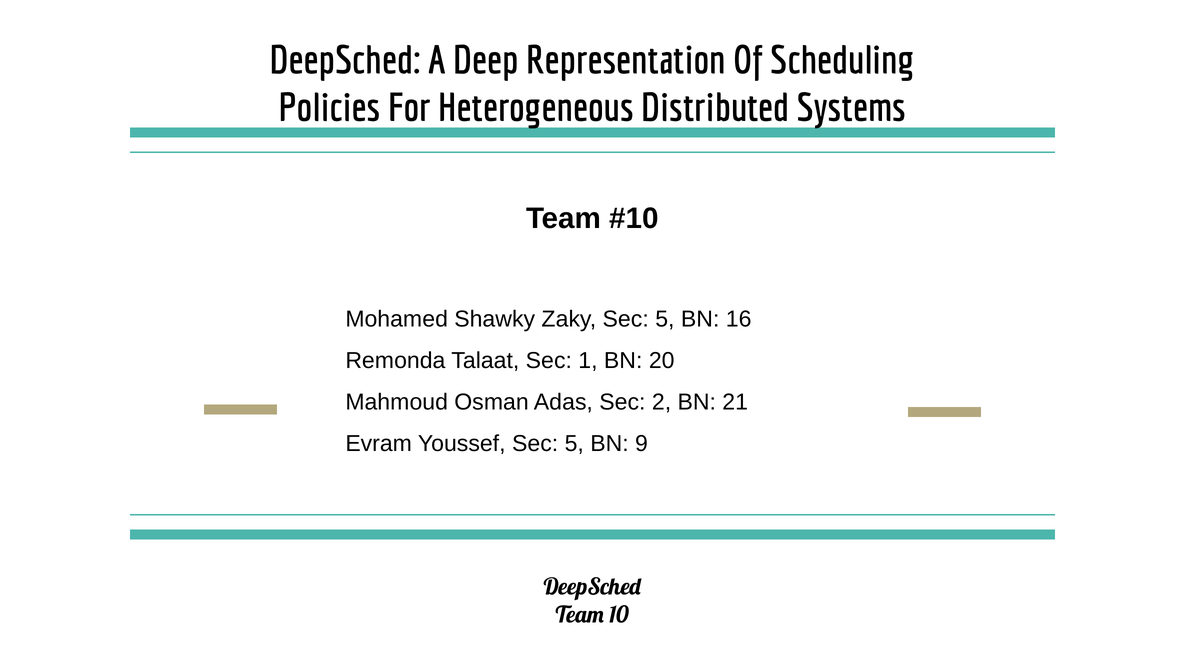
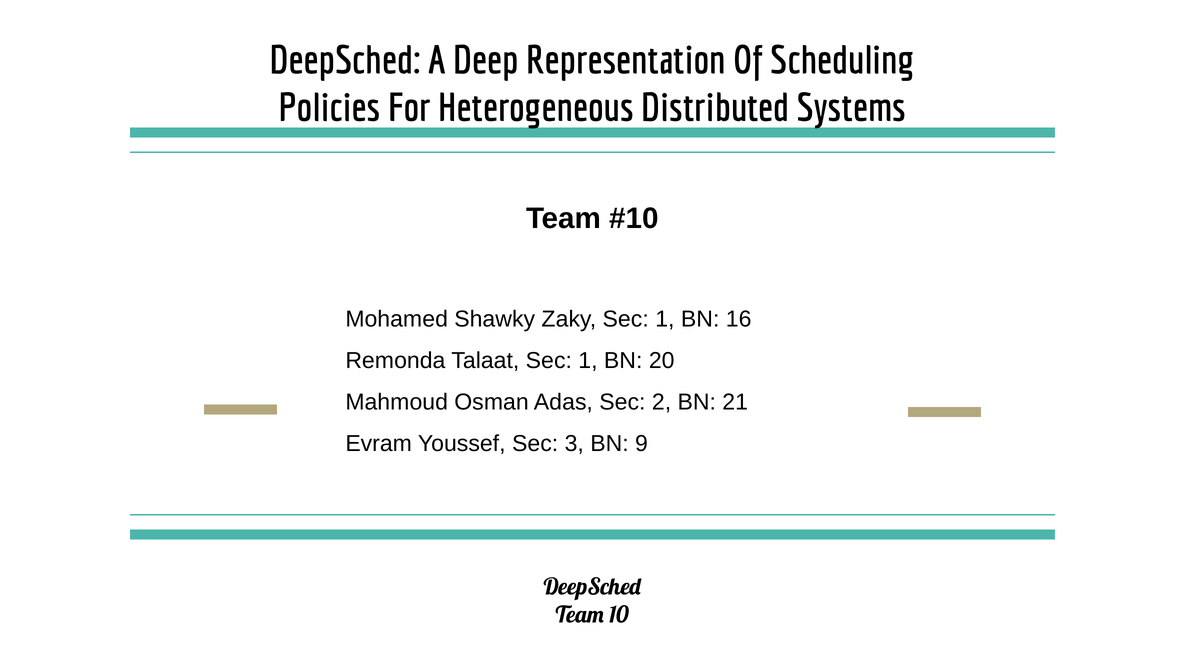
Zaky Sec 5: 5 -> 1 (665, 319)
Youssef Sec 5: 5 -> 3 (574, 443)
